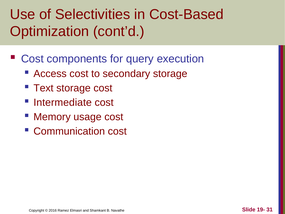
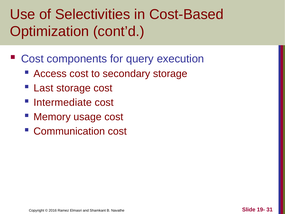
Text: Text -> Last (43, 88)
